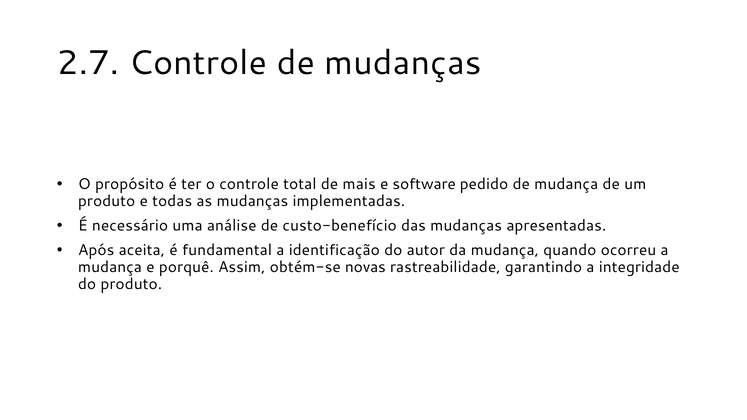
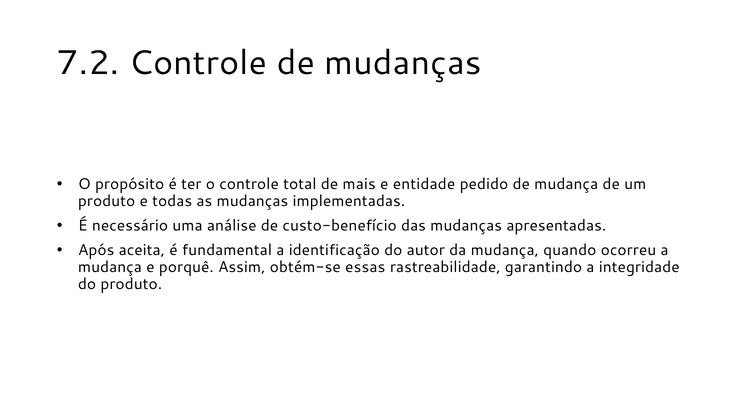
2.7: 2.7 -> 7.2 (88, 63)
software: software -> entidade (424, 184)
novas: novas -> essas (365, 267)
